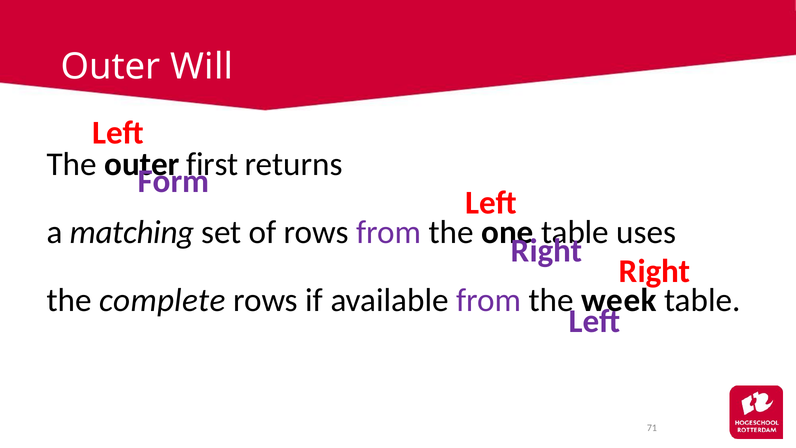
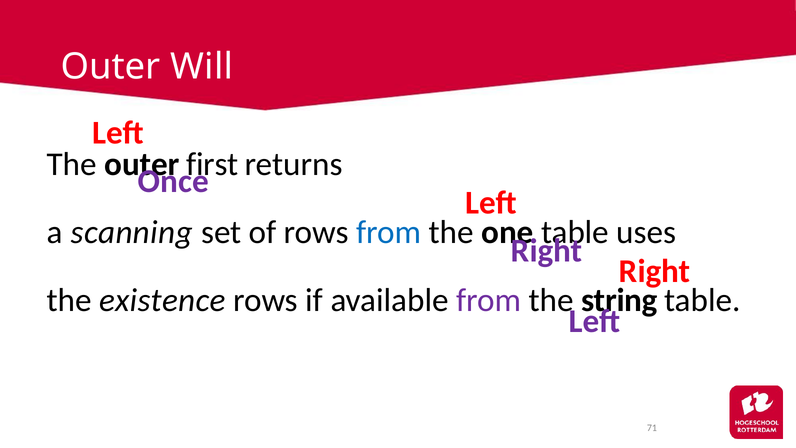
Form: Form -> Once (173, 181)
matching: matching -> scanning (132, 232)
from colour: purple -> blue (389, 232)
complete: complete -> existence (162, 300)
week: week -> string (619, 300)
